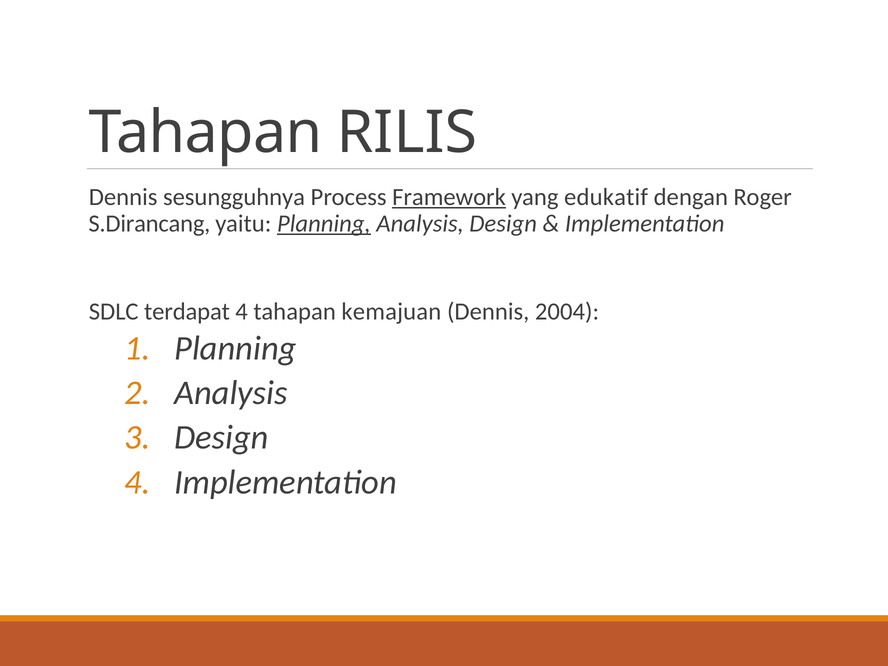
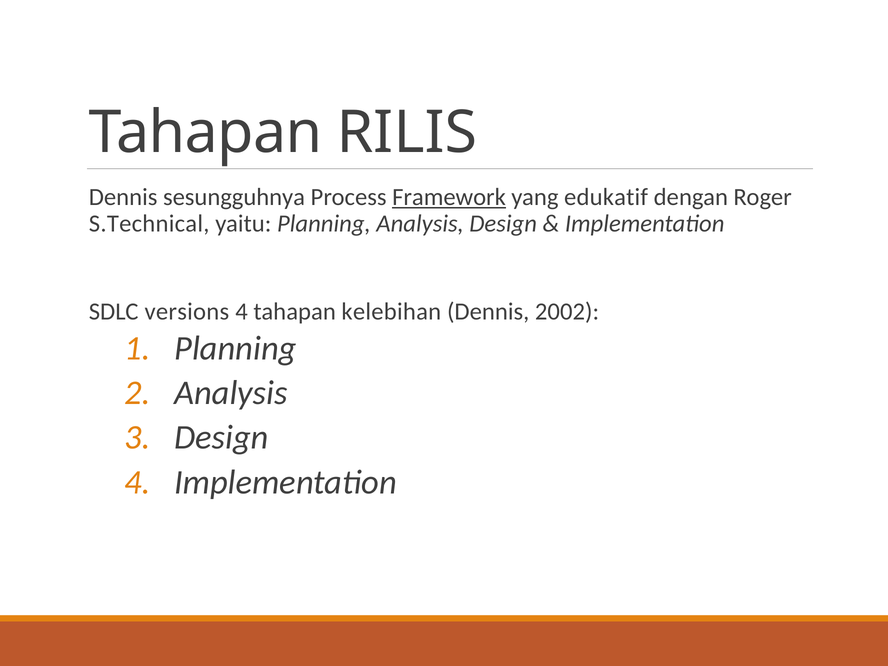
S.Dirancang: S.Dirancang -> S.Technical (149, 224)
Planning underline: present -> none (324, 224)
terdapat: terdapat -> versions (187, 311)
kemajuan: kemajuan -> kelebihan (391, 311)
2004: 2004 -> 2002 (567, 311)
